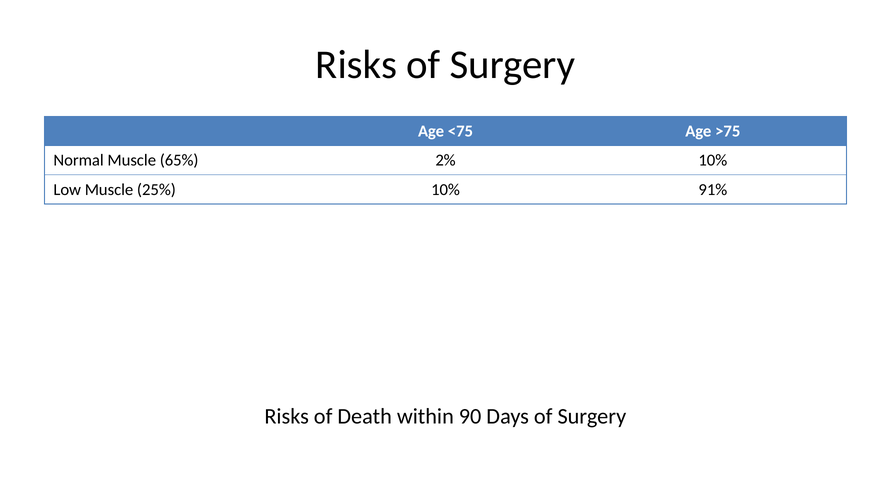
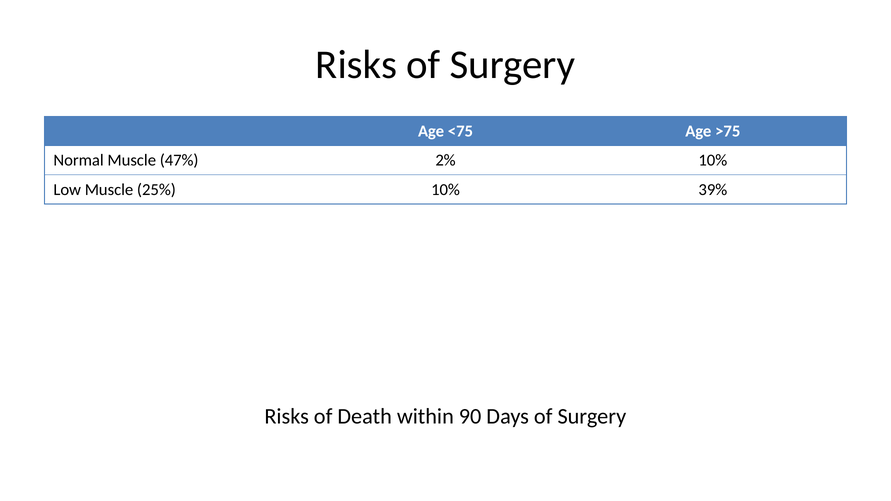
65%: 65% -> 47% (179, 160)
91%: 91% -> 39% (713, 190)
